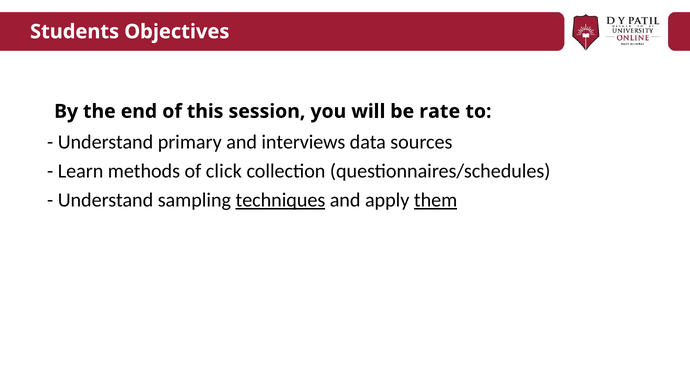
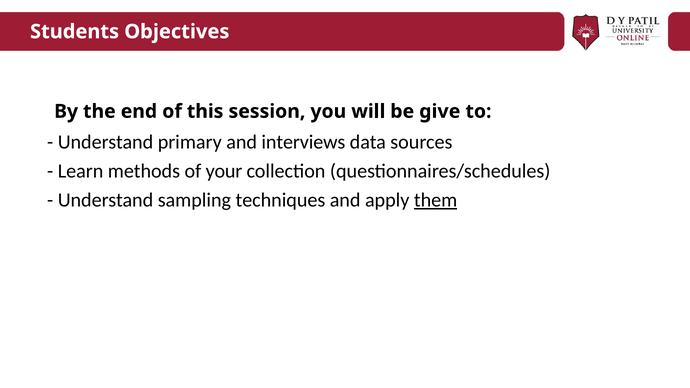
rate: rate -> give (440, 111)
click: click -> your (224, 171)
techniques underline: present -> none (280, 200)
